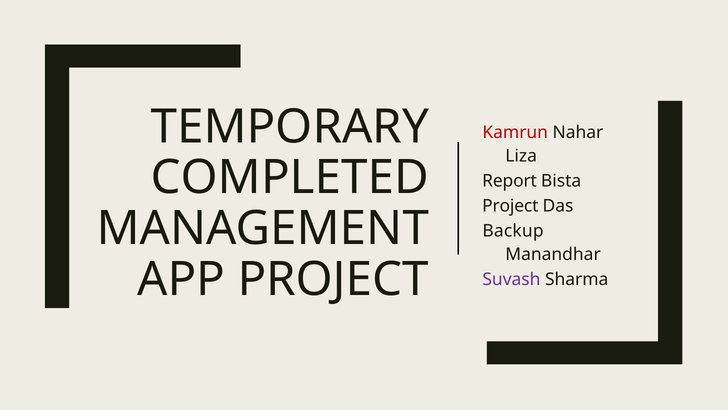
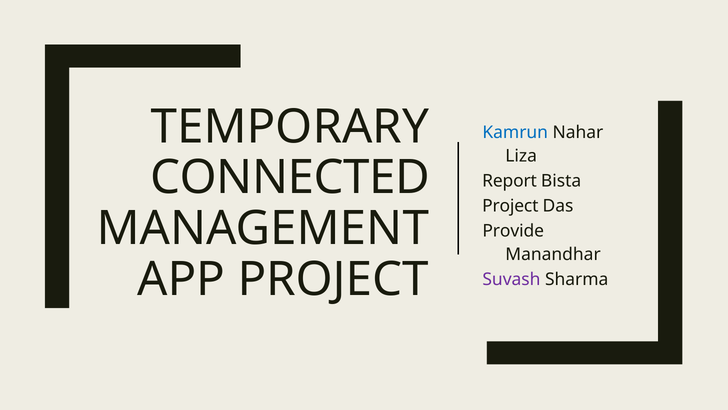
Kamrun colour: red -> blue (515, 132)
COMPLETED: COMPLETED -> CONNECTED (290, 177)
Backup: Backup -> Provide (513, 231)
